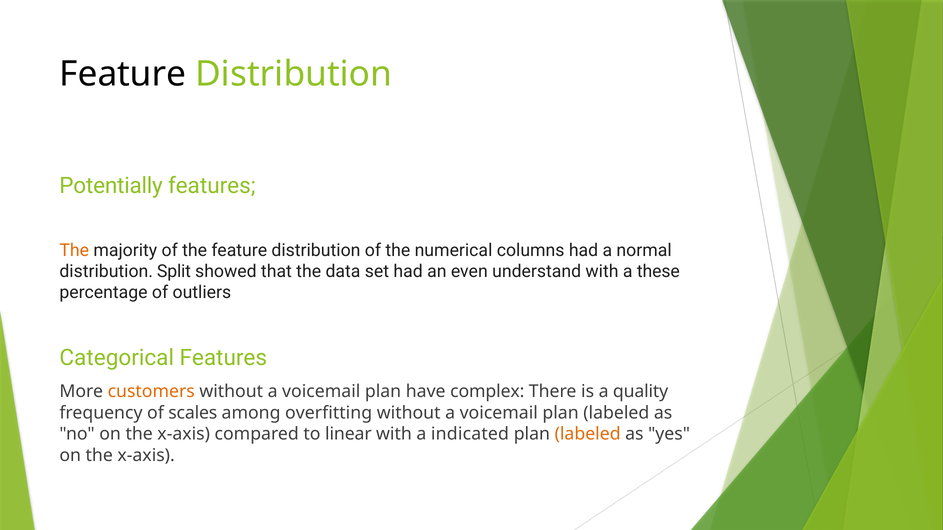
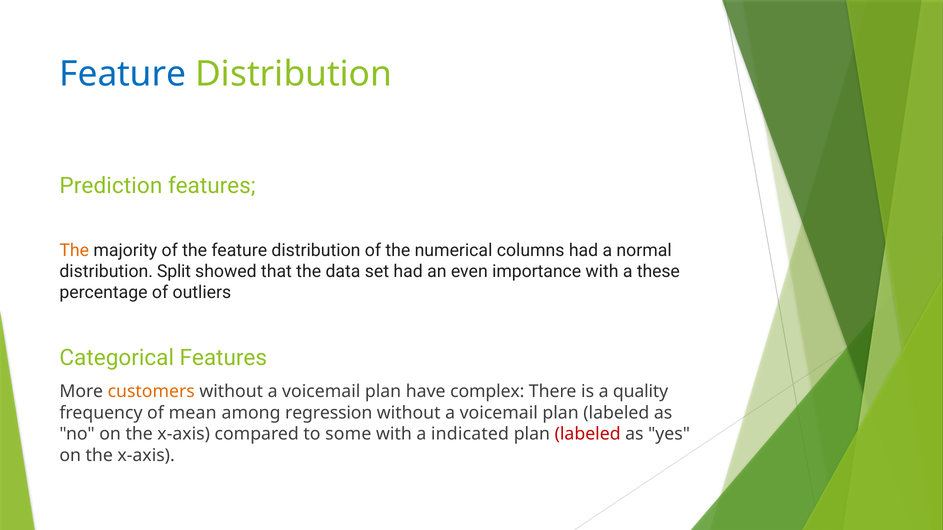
Feature colour: black -> blue (123, 74)
Potentially: Potentially -> Prediction (111, 186)
understand: understand -> importance (537, 272)
scales: scales -> mean (193, 413)
overfitting: overfitting -> regression (329, 413)
linear: linear -> some (348, 434)
labeled colour: orange -> red (588, 434)
